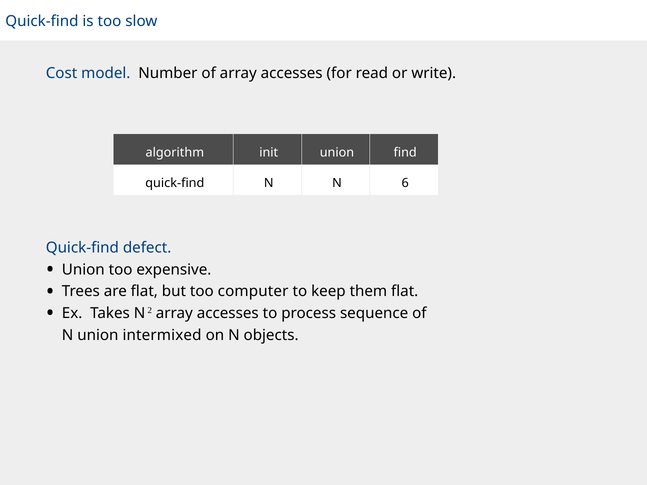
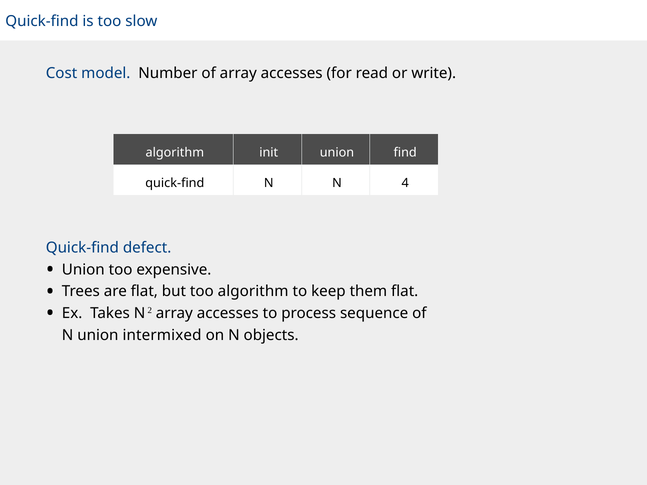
6: 6 -> 4 (405, 183)
too computer: computer -> algorithm (253, 292)
